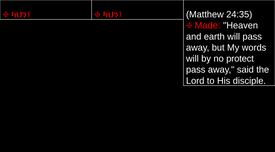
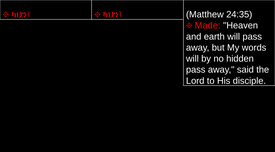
protect: protect -> hidden (240, 58)
